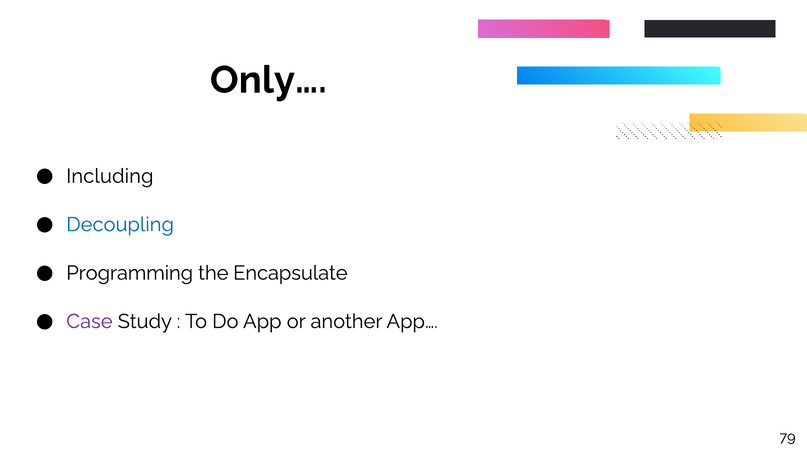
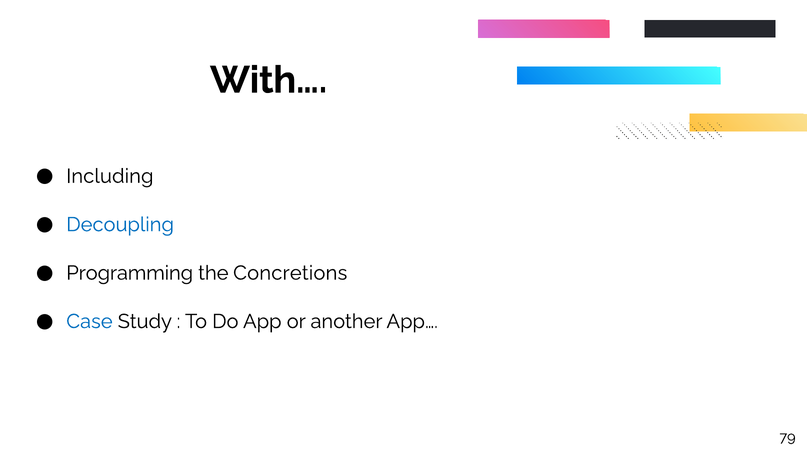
Only…: Only… -> With… (269, 80)
Encapsulate: Encapsulate -> Concretions (290, 273)
Case colour: purple -> blue (89, 321)
